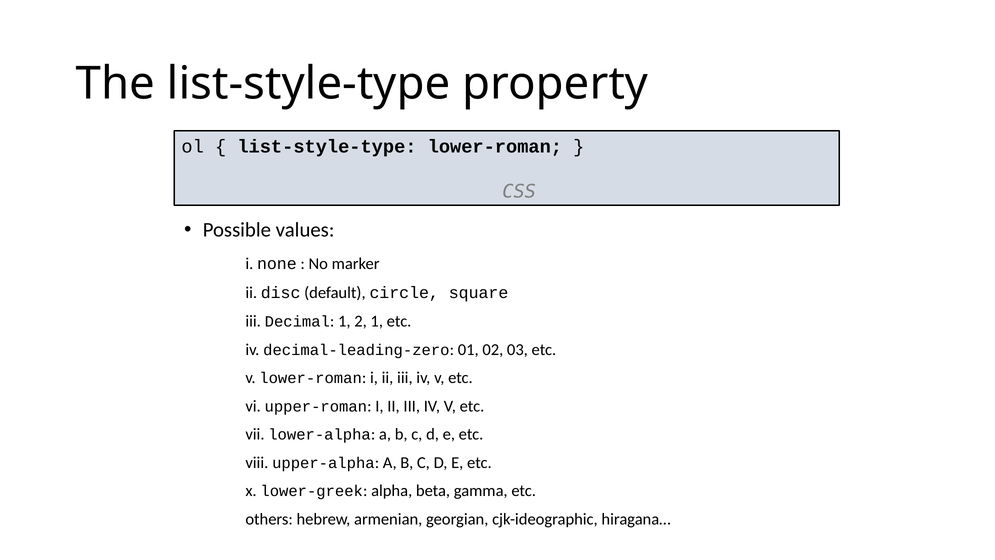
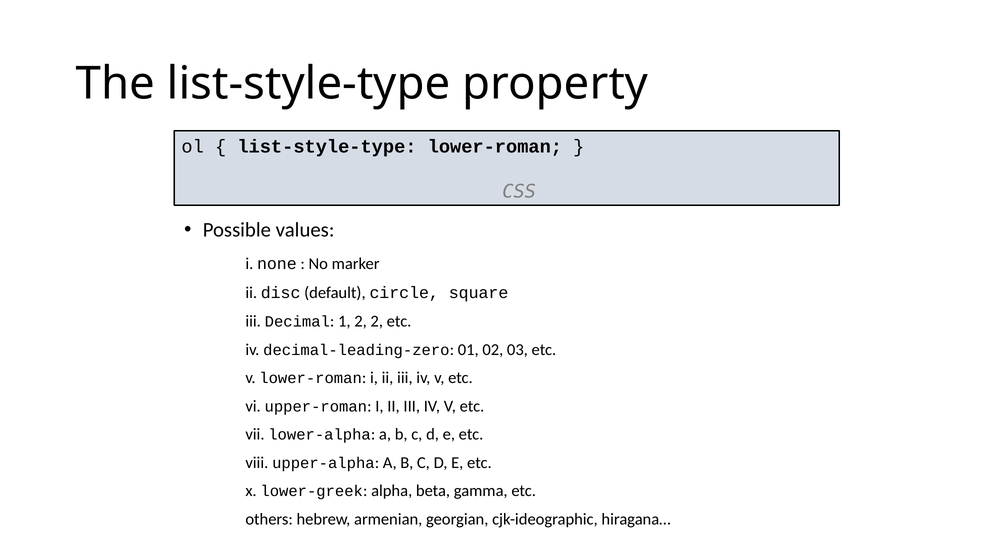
2 1: 1 -> 2 (377, 321)
